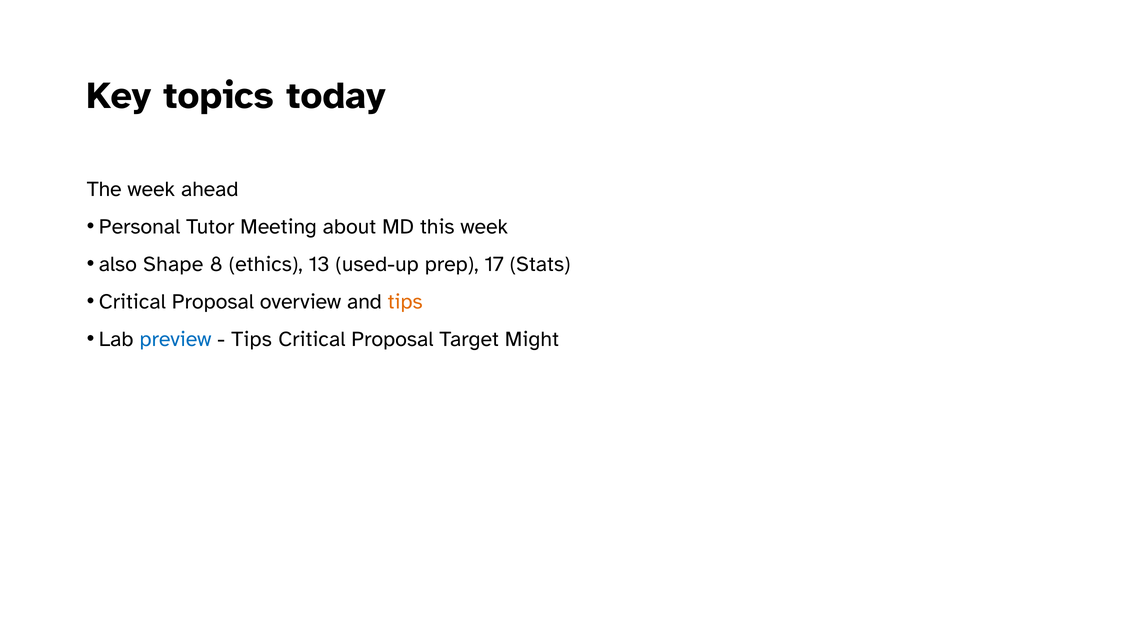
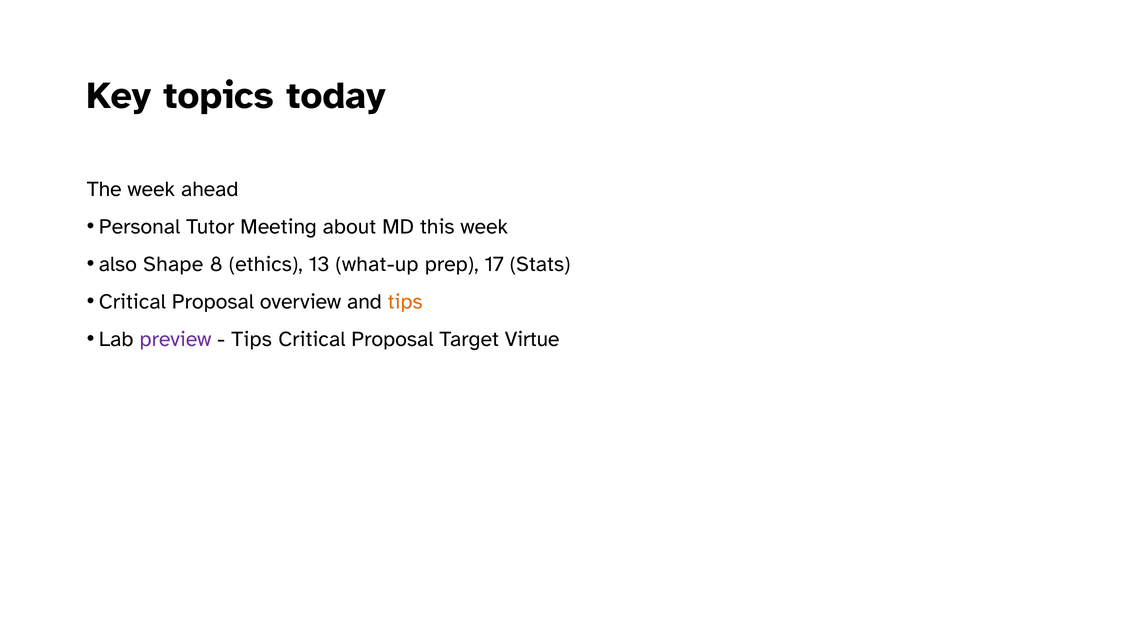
used-up: used-up -> what-up (377, 264)
preview colour: blue -> purple (175, 339)
Might: Might -> Virtue (532, 339)
